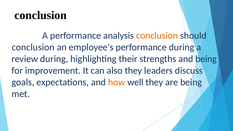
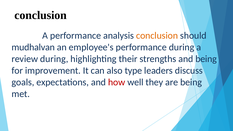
conclusion: conclusion -> mudhalvan (33, 47)
also they: they -> type (133, 71)
how colour: orange -> red (117, 82)
